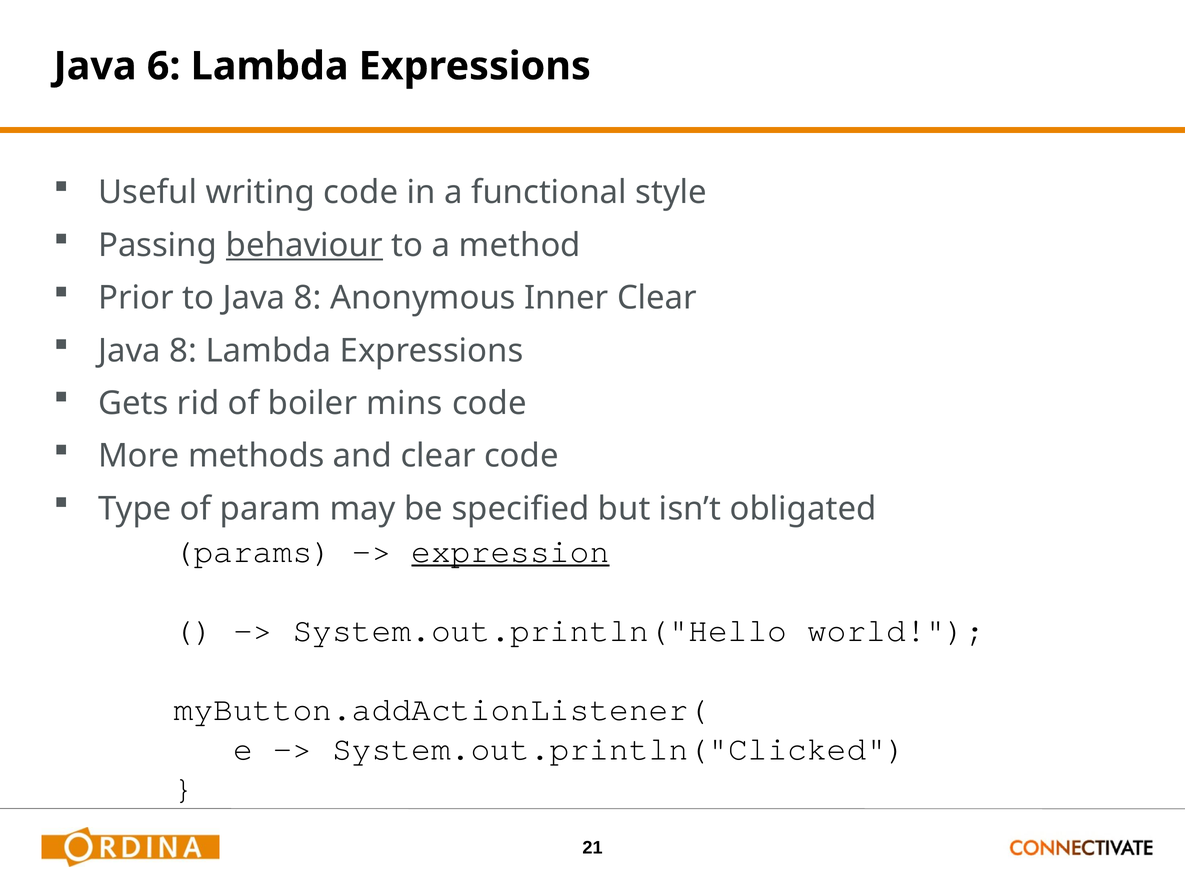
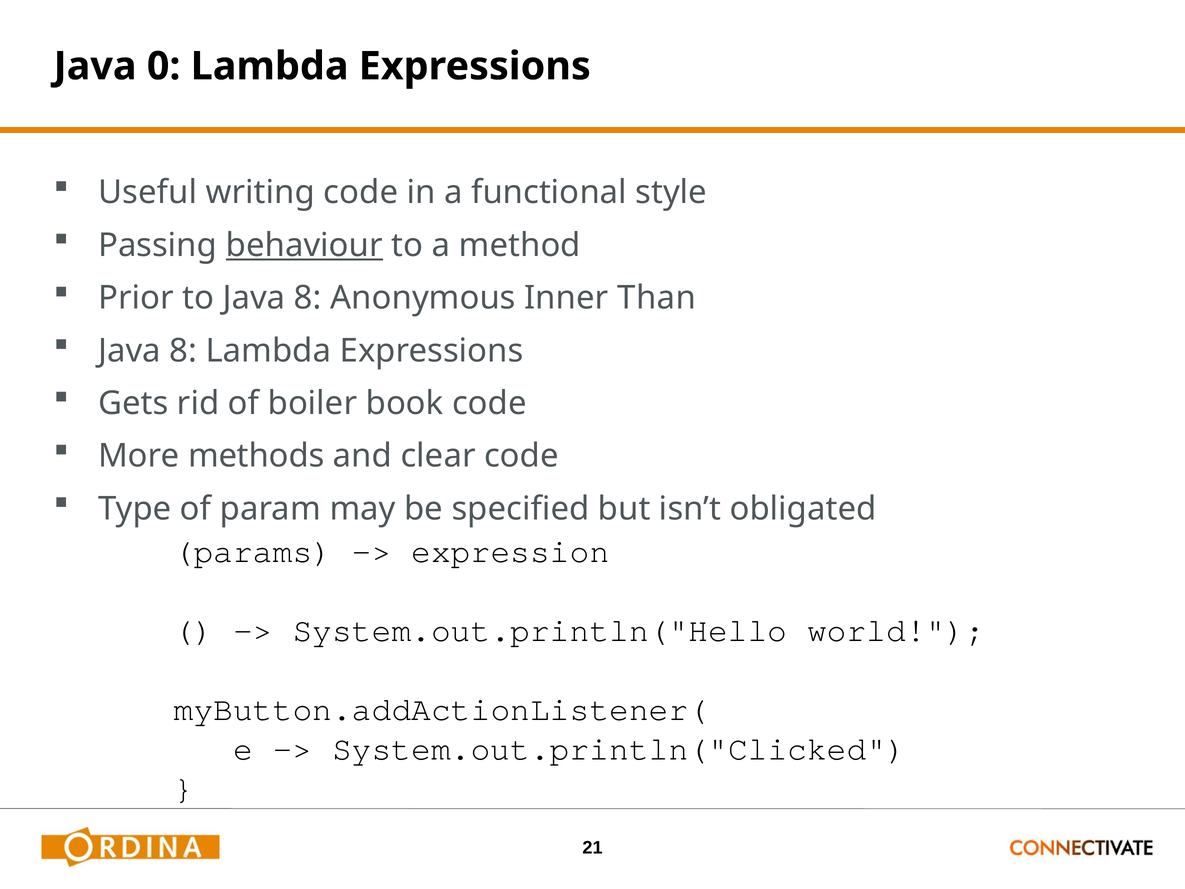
6: 6 -> 0 (164, 66)
Inner Clear: Clear -> Than (657, 298)
mins: mins -> book (405, 403)
expression underline: present -> none (510, 551)
